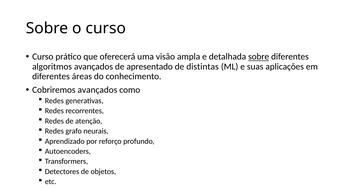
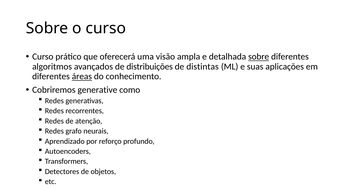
apresentado: apresentado -> distribuições (150, 67)
áreas underline: none -> present (82, 77)
Cobriremos avançados: avançados -> generative (97, 90)
